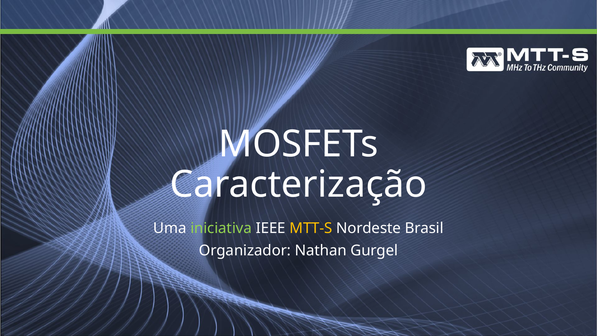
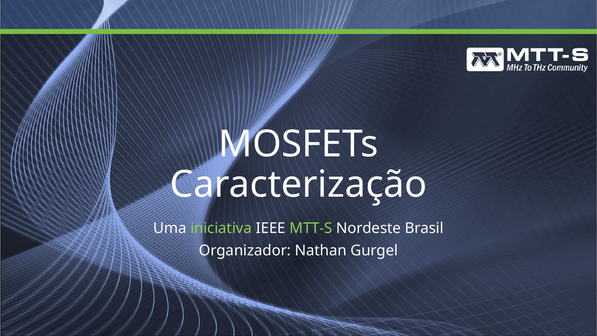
MTT-S colour: yellow -> light green (311, 228)
